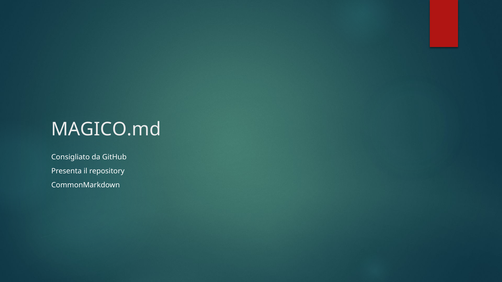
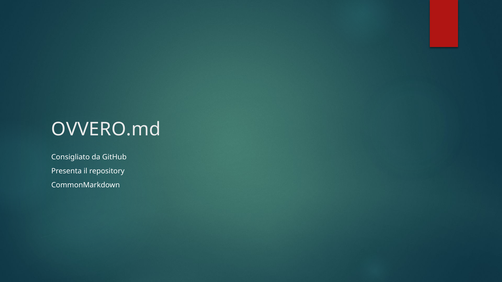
MAGICO.md: MAGICO.md -> OVVERO.md (106, 129)
